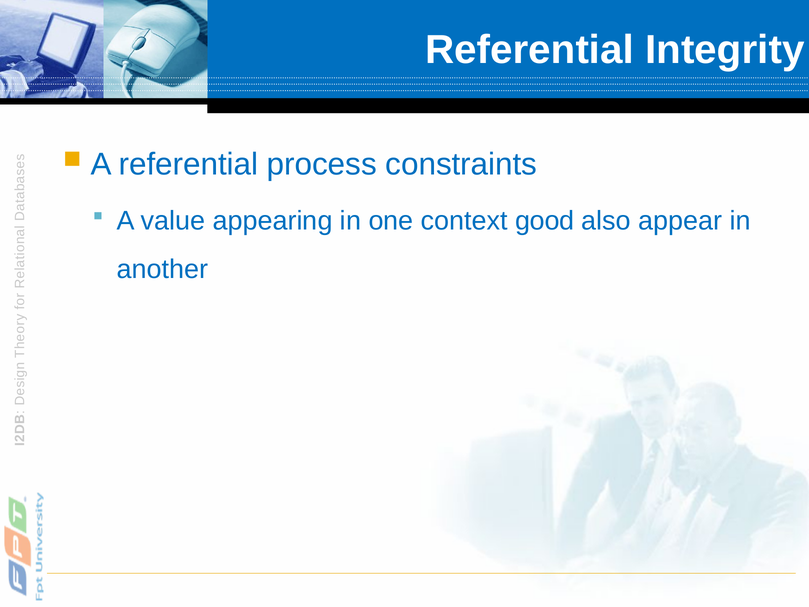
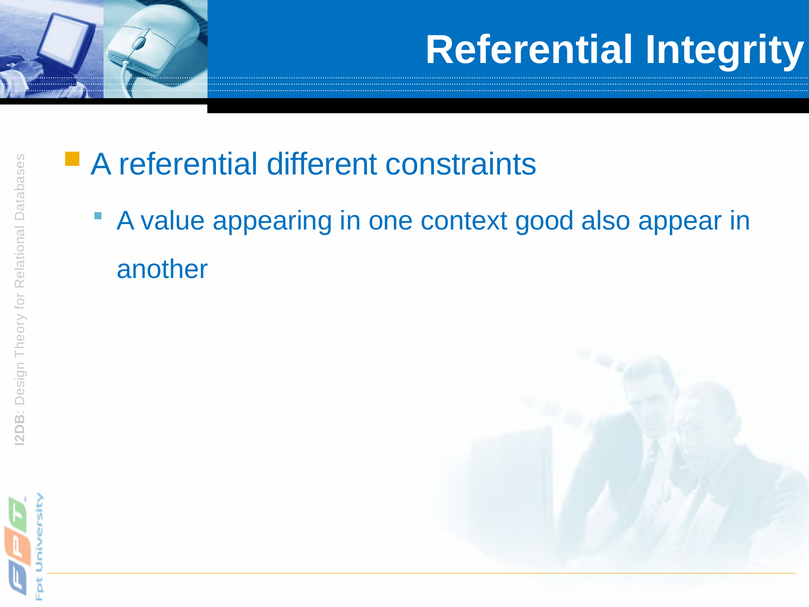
process: process -> different (322, 165)
